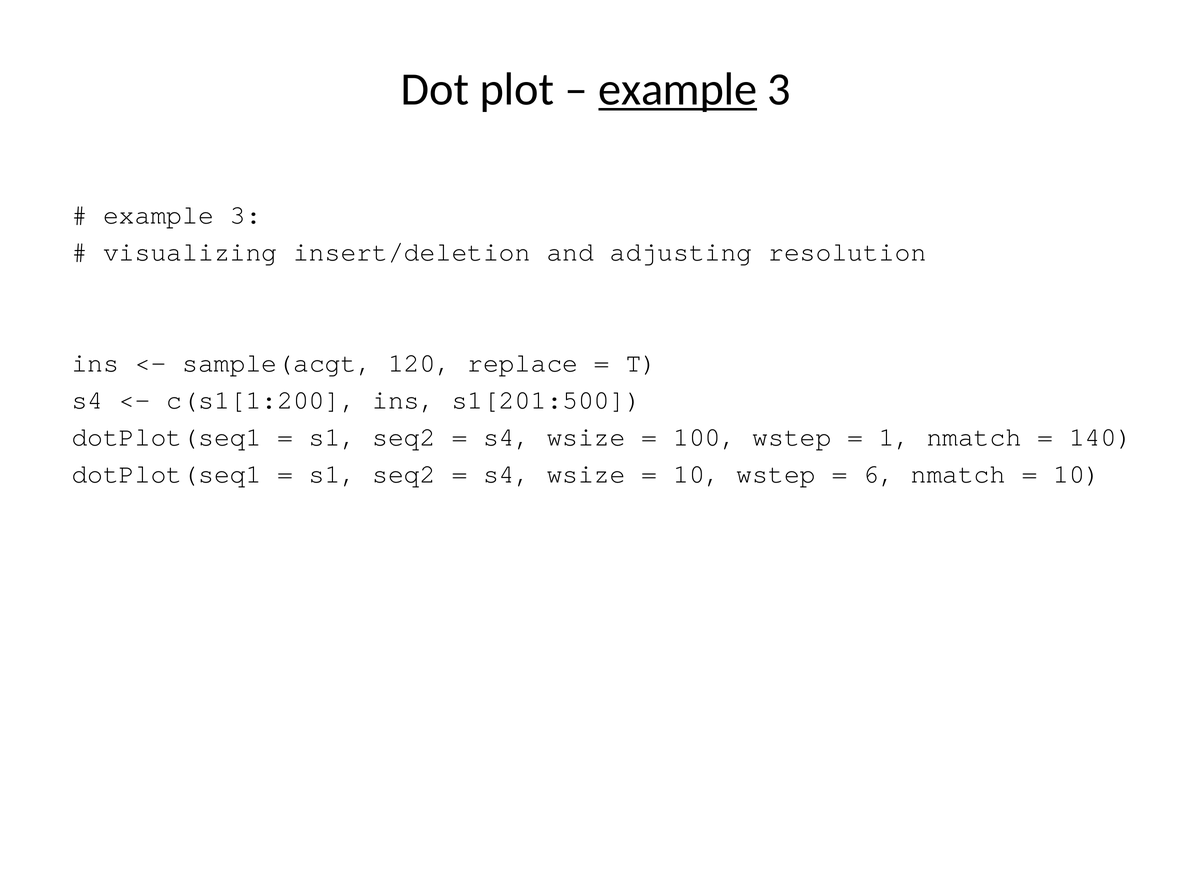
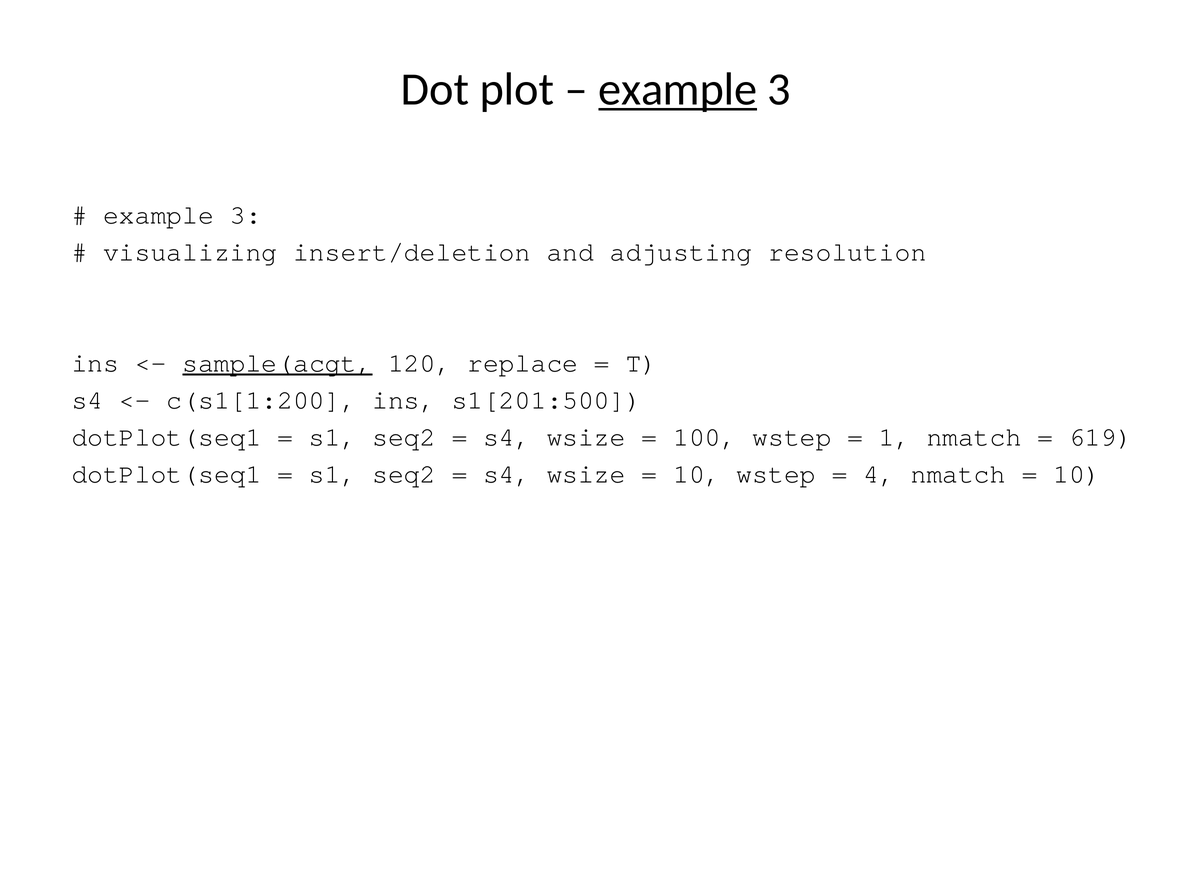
sample(acgt underline: none -> present (277, 363)
140: 140 -> 619 (1101, 437)
6: 6 -> 4 (879, 474)
